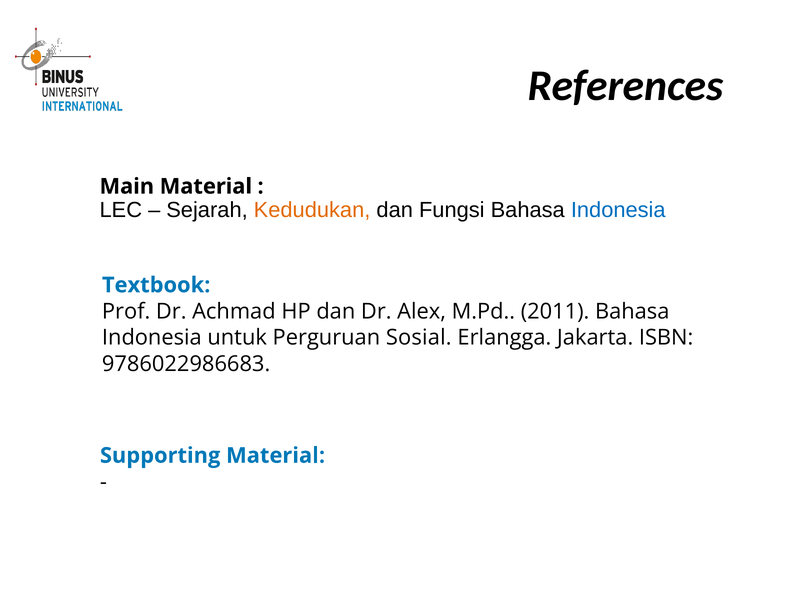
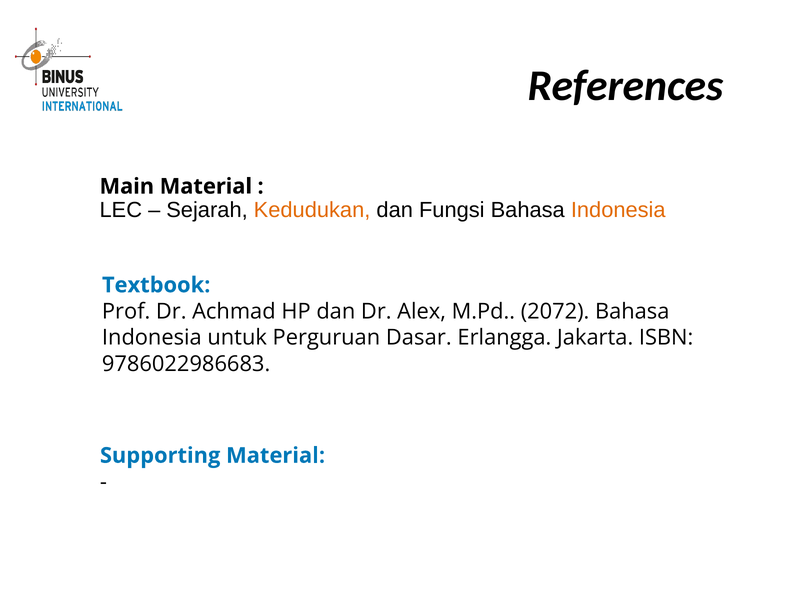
Indonesia colour: blue -> orange (618, 210)
2011: 2011 -> 2072 (555, 311)
Sosial: Sosial -> Dasar (419, 337)
